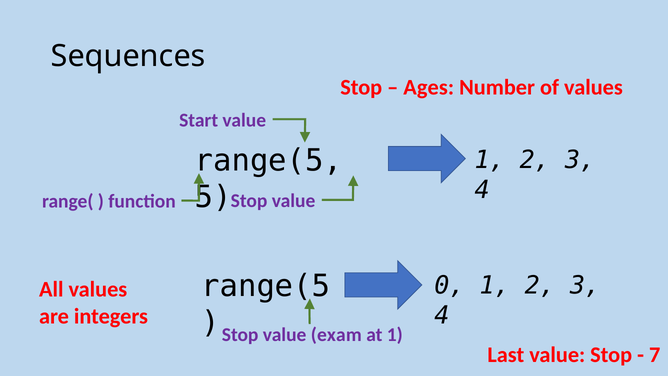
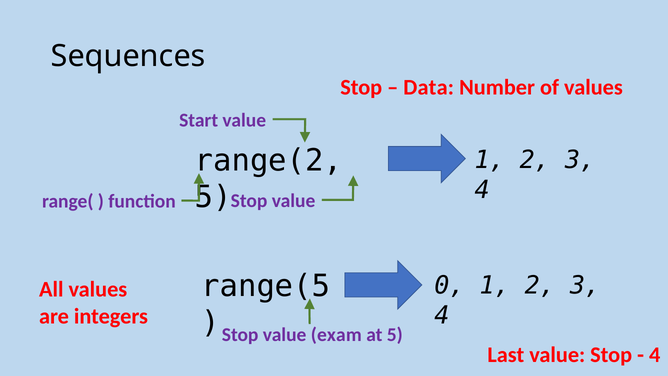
Ages: Ages -> Data (429, 87)
range(5: range(5 -> range(2 (268, 160)
at 1: 1 -> 5 (395, 334)
7: 7 -> 4 (655, 355)
